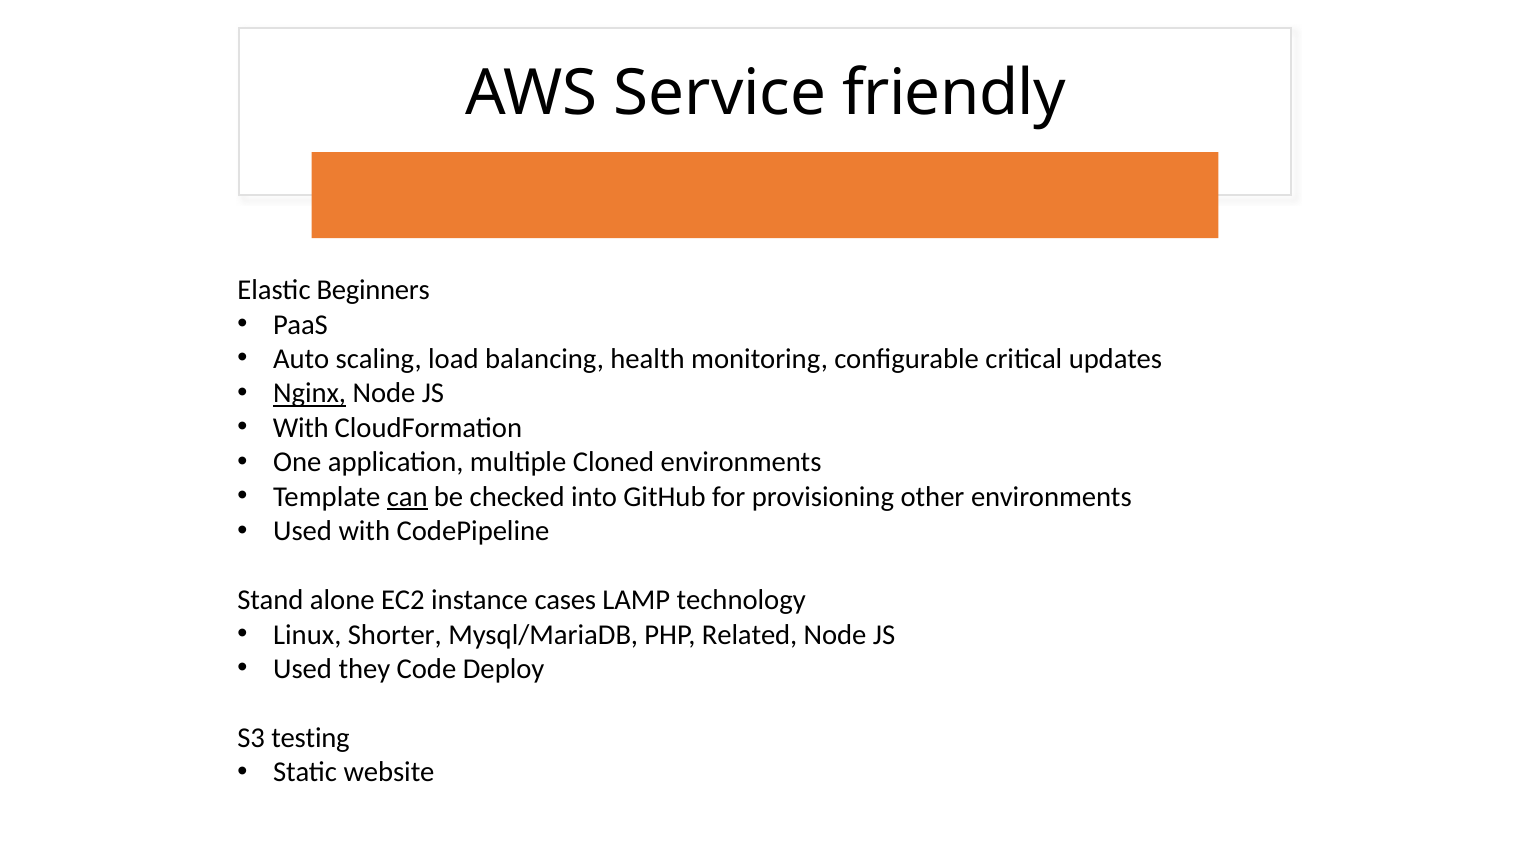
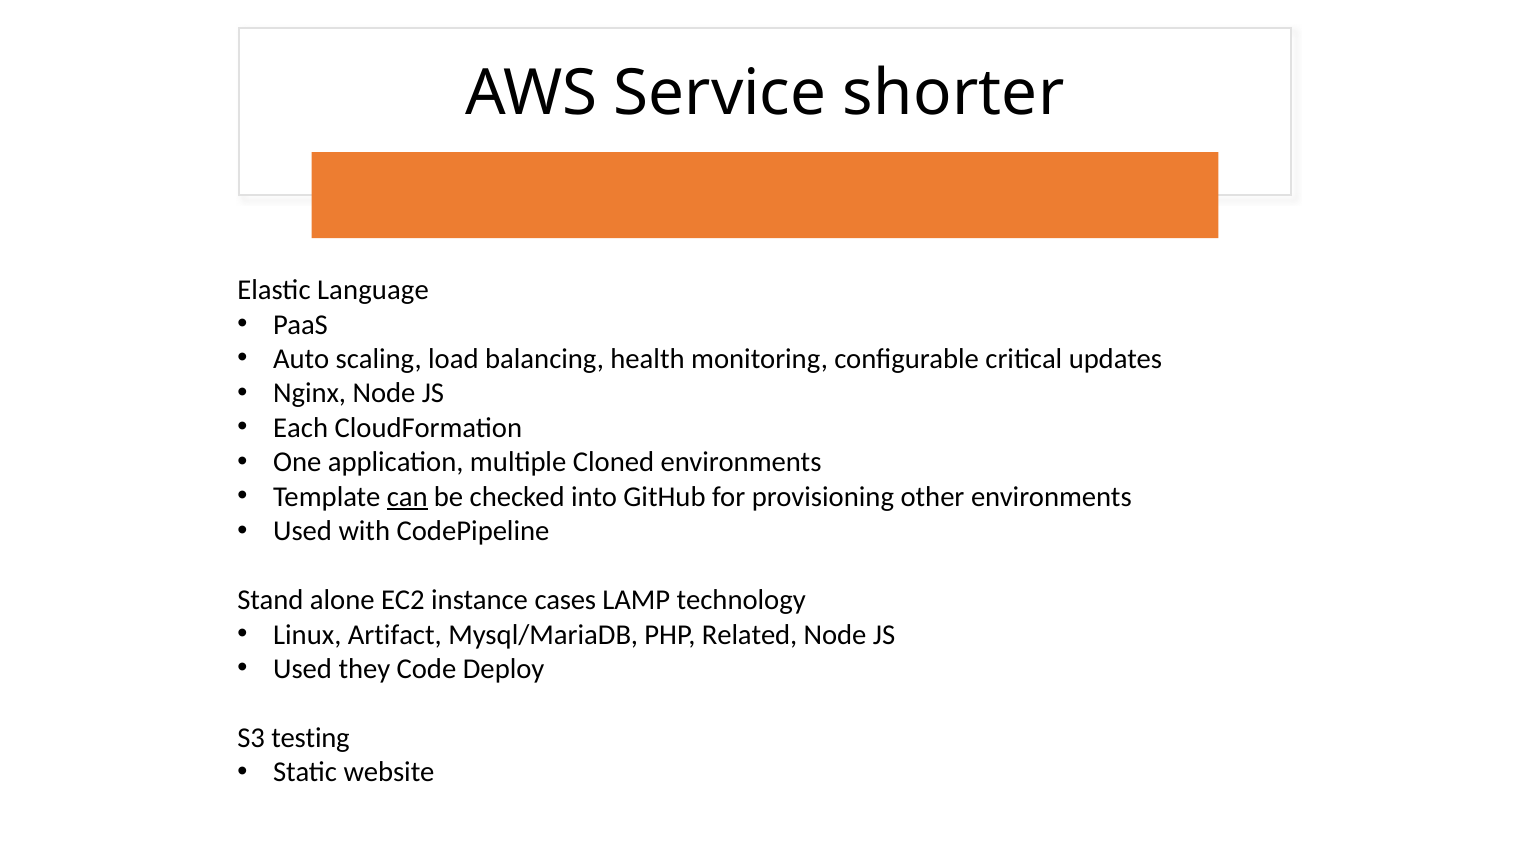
friendly: friendly -> shorter (954, 93)
Beginners: Beginners -> Language (373, 290)
Nginx underline: present -> none (310, 393)
With: With -> Each (301, 428)
Shorter: Shorter -> Artifact (395, 634)
